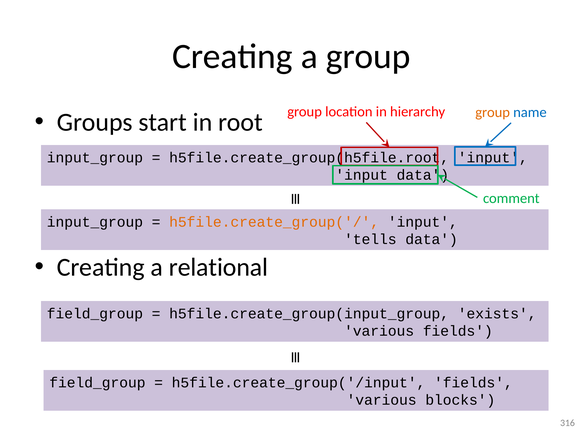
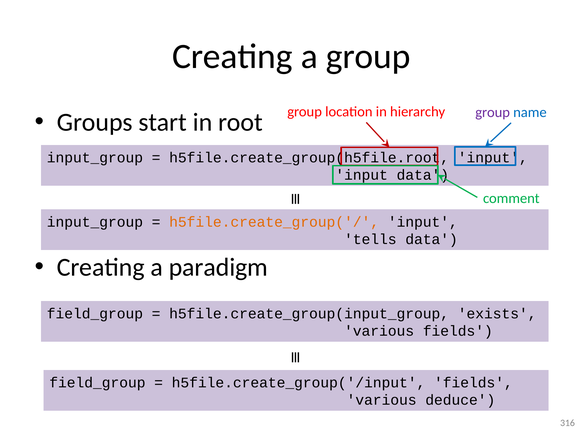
group colour: orange -> purple (493, 112)
relational: relational -> paradigm (218, 267)
blocks: blocks -> deduce (460, 400)
